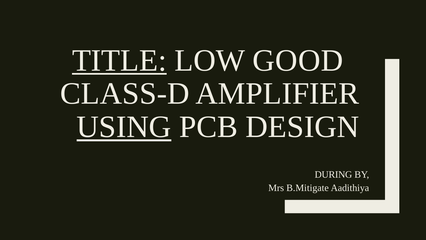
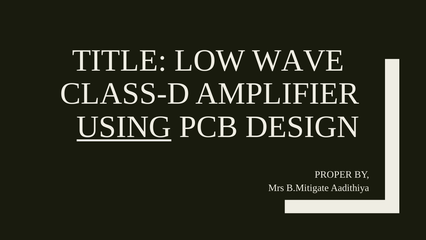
TITLE underline: present -> none (119, 60)
GOOD: GOOD -> WAVE (298, 60)
DURING: DURING -> PROPER (333, 174)
